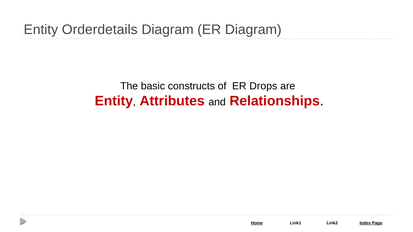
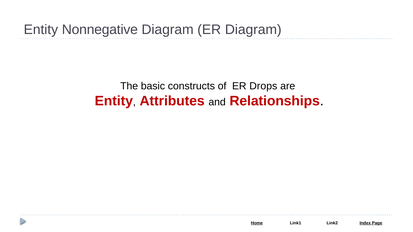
Orderdetails: Orderdetails -> Nonnegative (100, 30)
